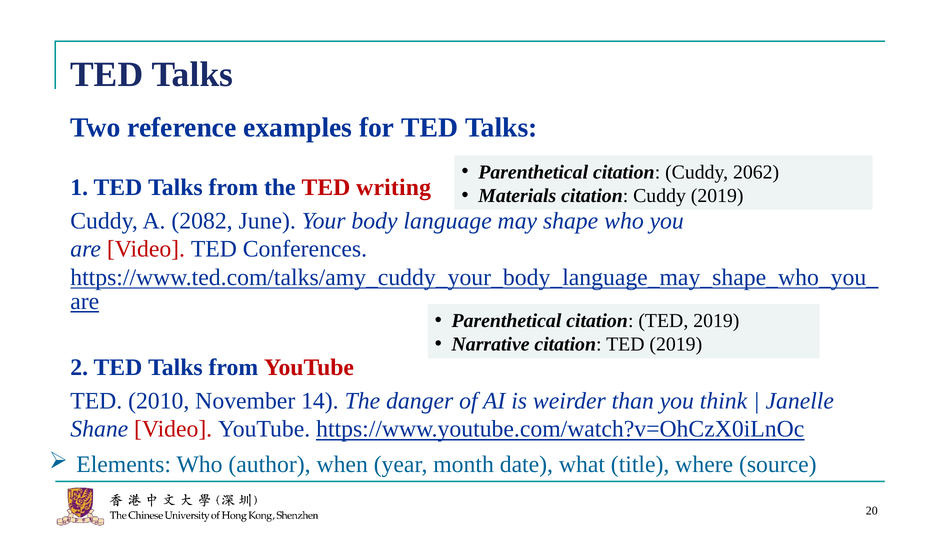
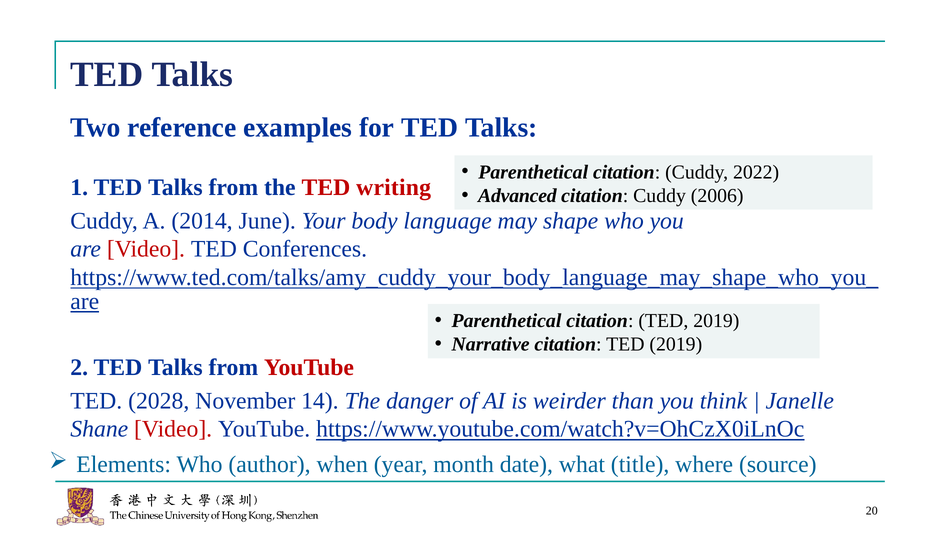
2062: 2062 -> 2022 (756, 172)
Materials: Materials -> Advanced (517, 196)
Cuddy 2019: 2019 -> 2006 (717, 196)
2082: 2082 -> 2014 (202, 221)
2010: 2010 -> 2028 (159, 401)
